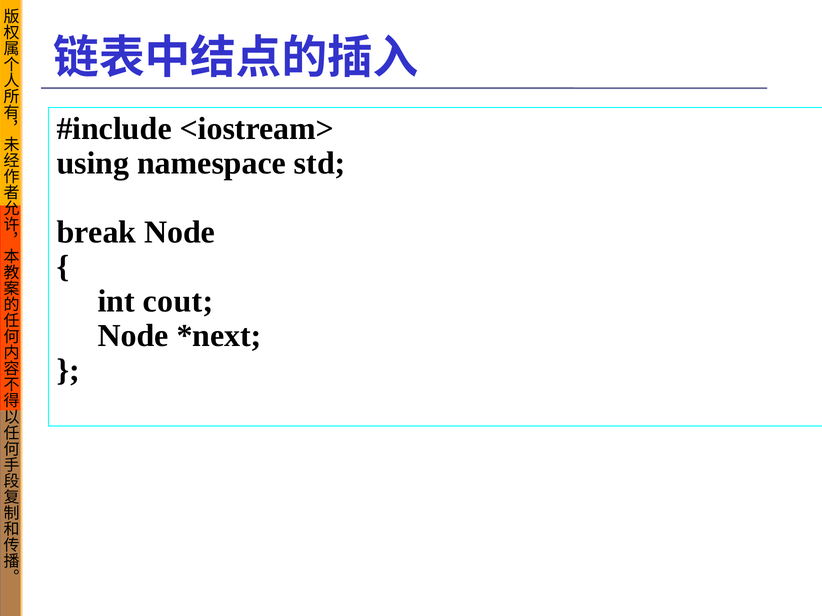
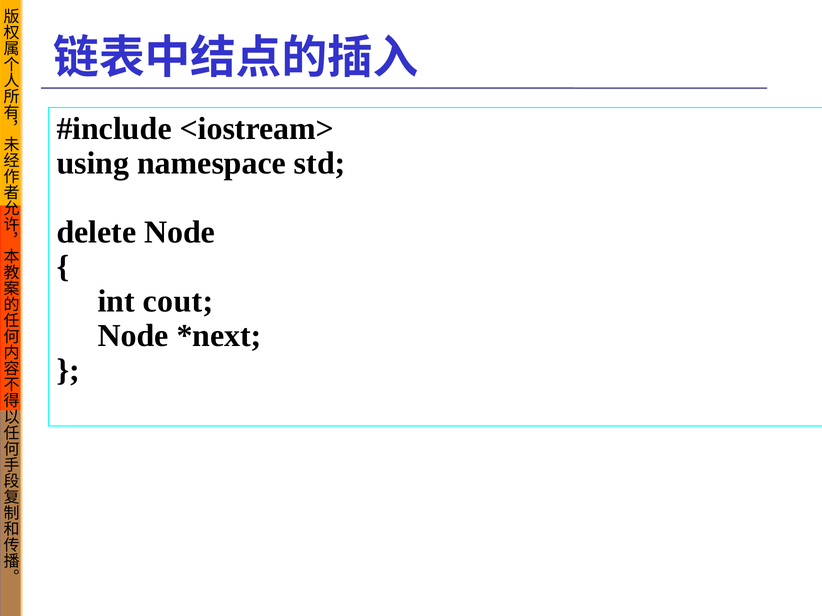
break: break -> delete (96, 232)
